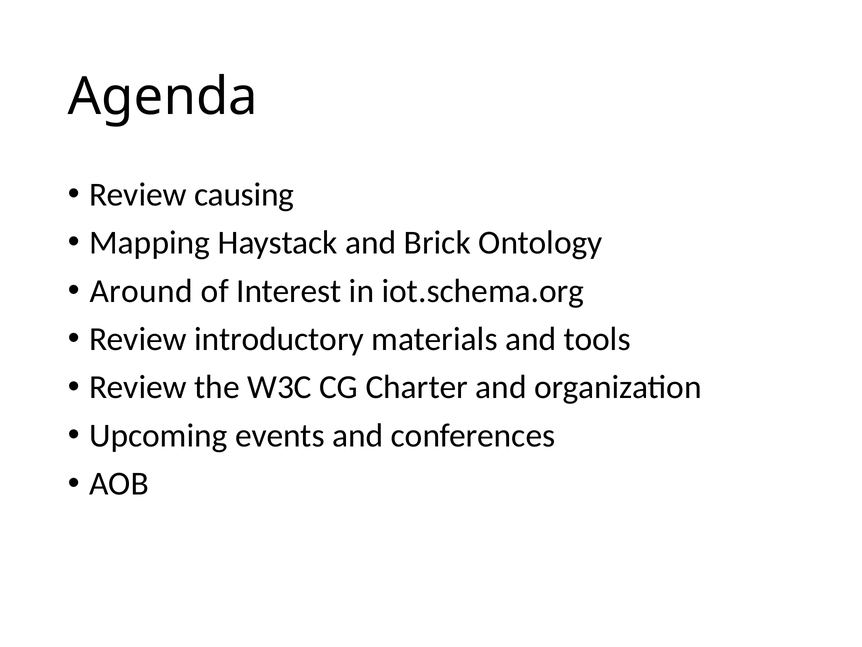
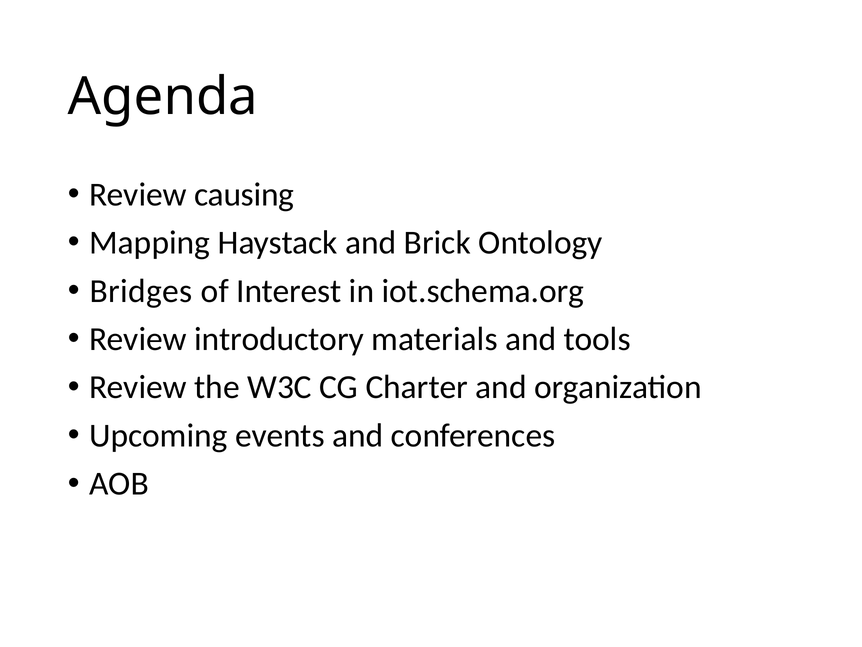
Around: Around -> Bridges (141, 291)
